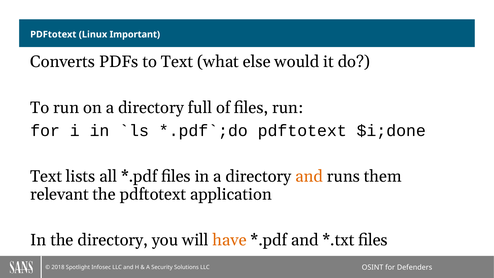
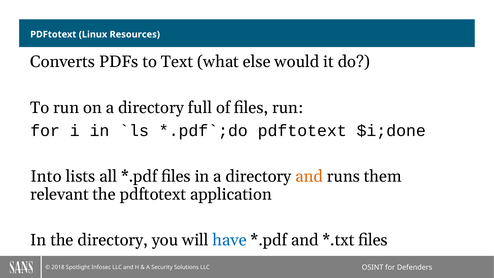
Important: Important -> Resources (135, 34)
Text: Text -> Into (46, 176)
have colour: orange -> blue (230, 240)
